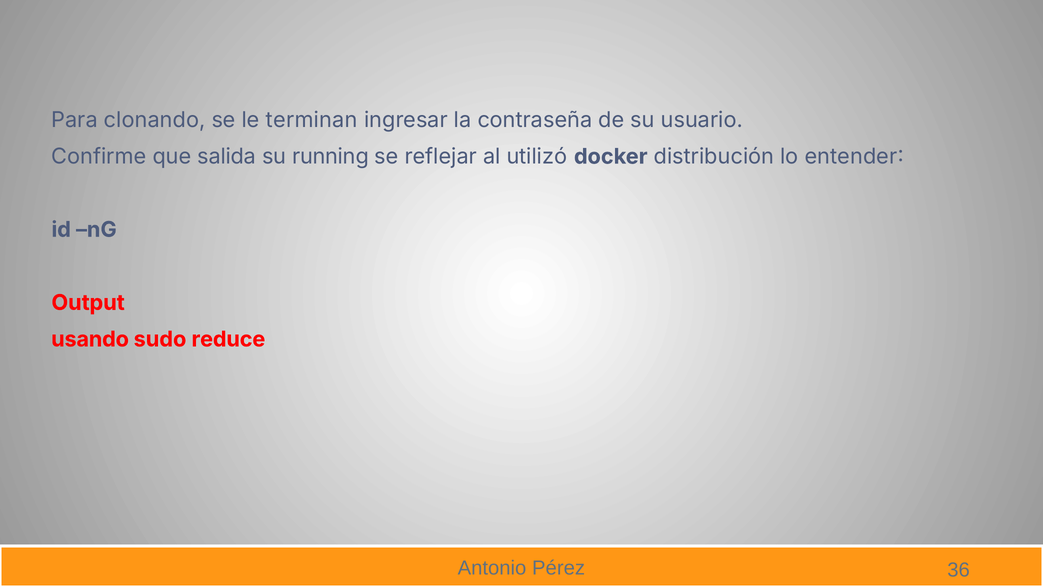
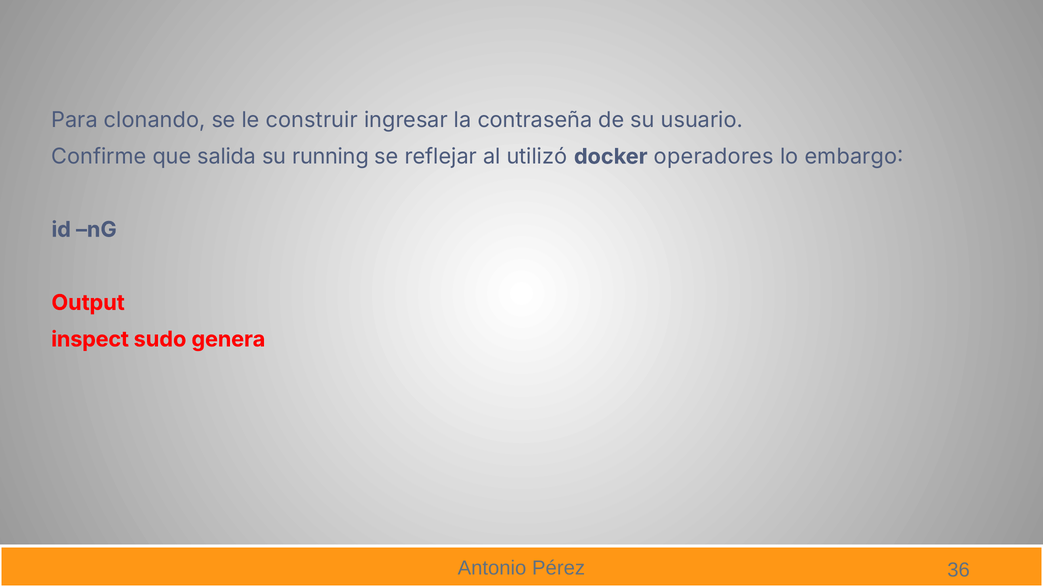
terminan: terminan -> construir (312, 120)
distribución: distribución -> operadores (714, 156)
entender: entender -> embargo (854, 156)
usando: usando -> inspect (90, 339)
reduce: reduce -> genera (228, 339)
